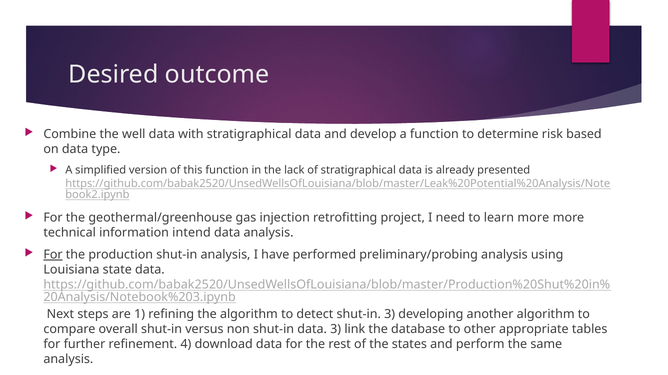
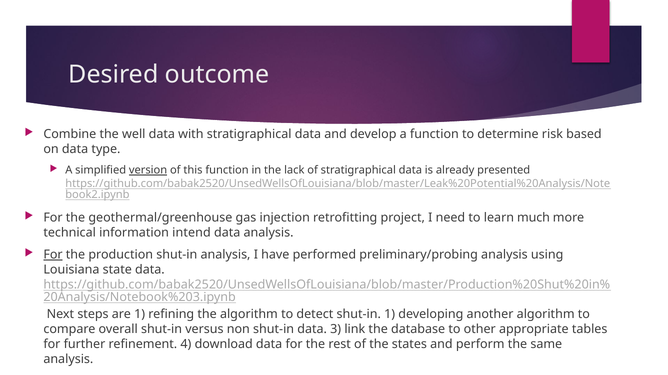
version underline: none -> present (148, 171)
learn more: more -> much (533, 218)
shut-in 3: 3 -> 1 (390, 315)
